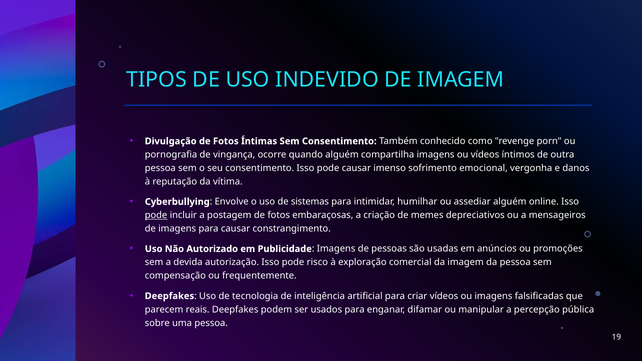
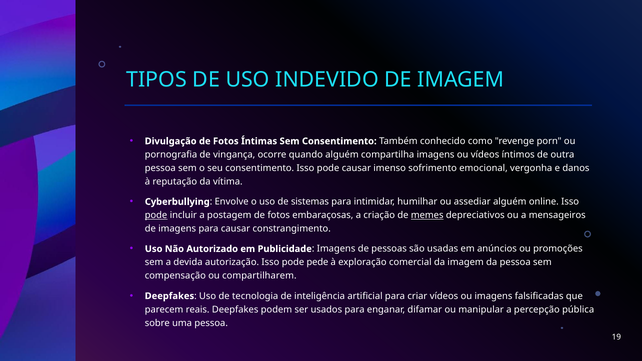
memes underline: none -> present (427, 215)
risco: risco -> pede (317, 262)
frequentemente: frequentemente -> compartilharem (259, 276)
